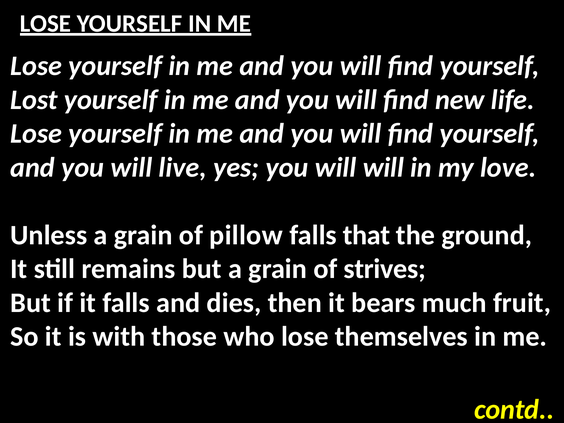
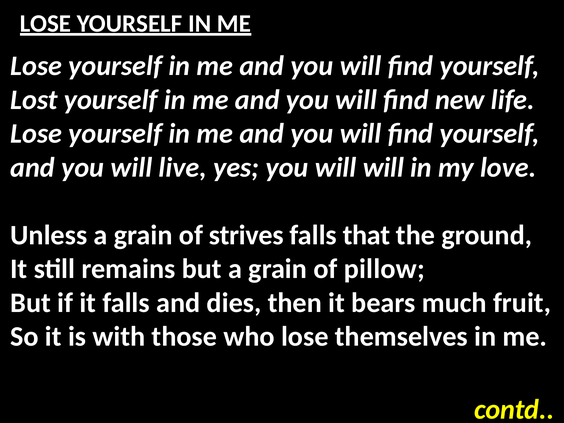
pillow: pillow -> strives (246, 235)
strives: strives -> pillow (384, 269)
